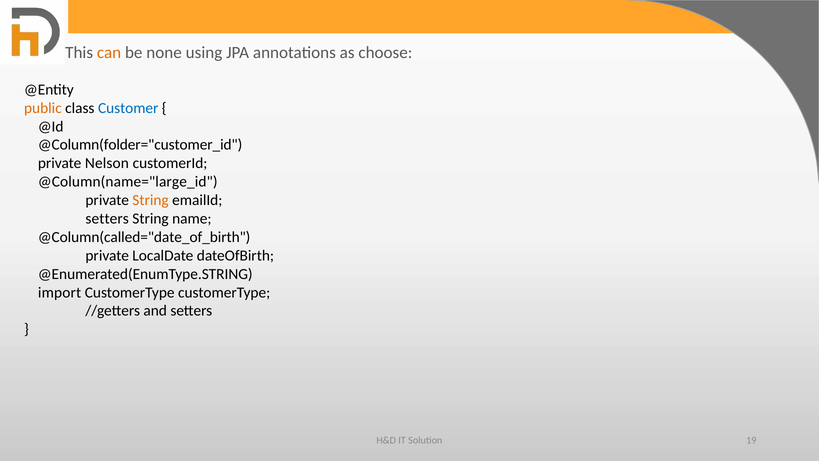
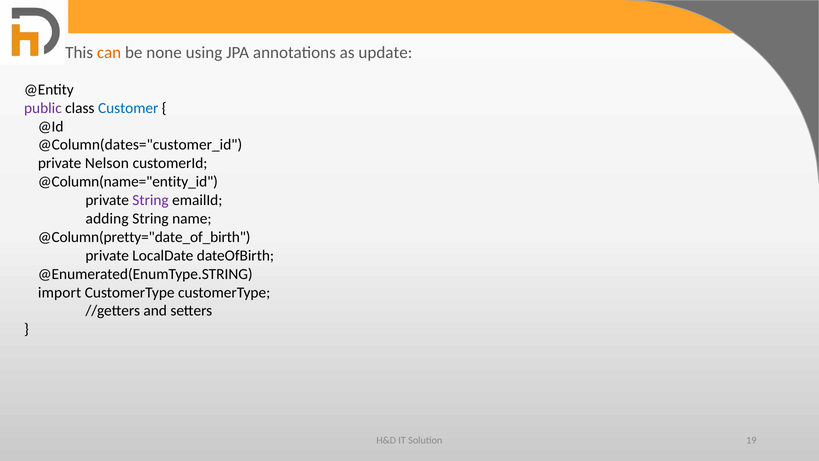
choose: choose -> update (385, 53)
public colour: orange -> purple (43, 108)
@Column(folder="customer_id: @Column(folder="customer_id -> @Column(dates="customer_id (140, 145)
@Column(name="large_id: @Column(name="large_id -> @Column(name="entity_id (128, 182)
String colour: orange -> purple (151, 200)
setters: setters -> adding (107, 219)
@Column(called="date_of_birth: @Column(called="date_of_birth -> @Column(pretty="date_of_birth (144, 237)
